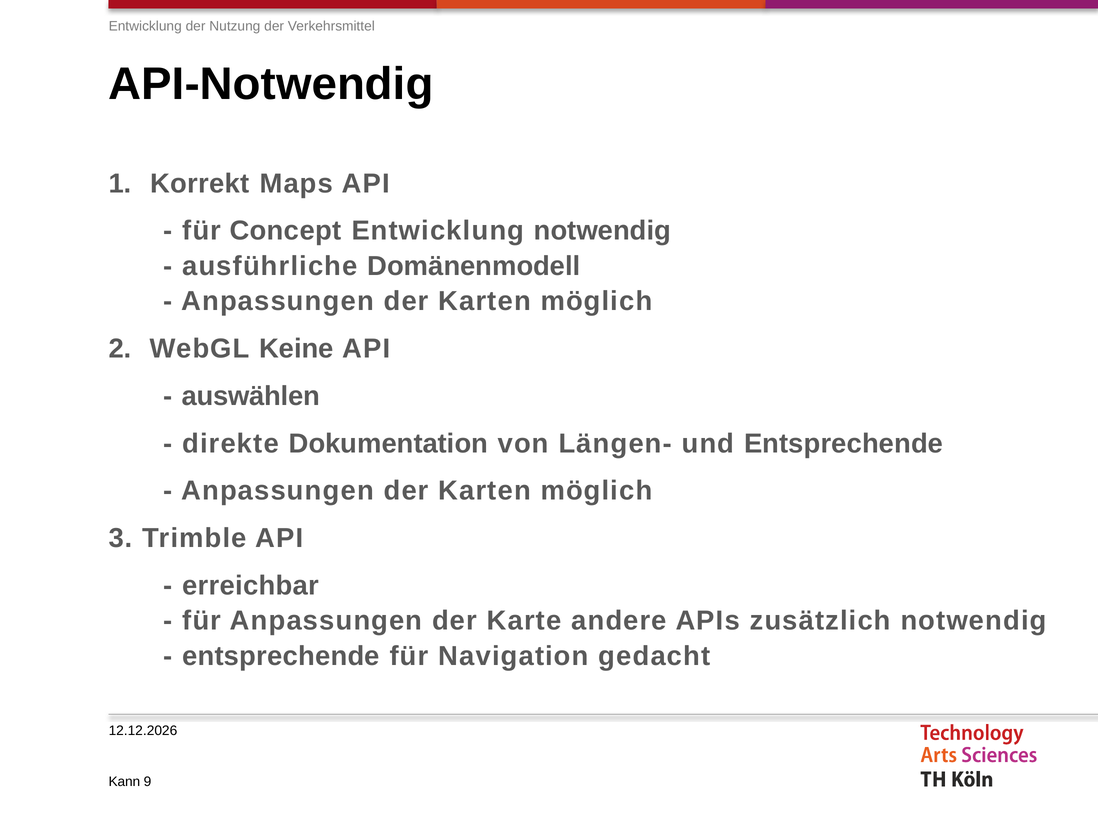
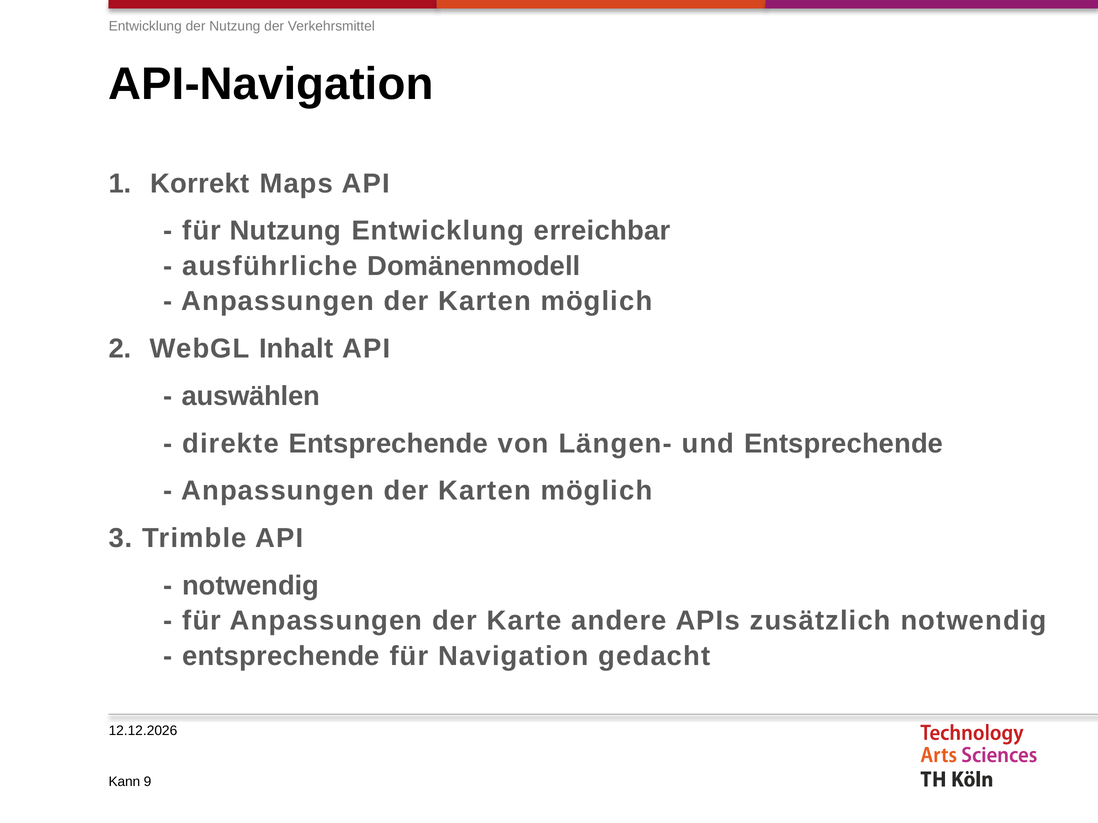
API-Notwendig: API-Notwendig -> API-Navigation (271, 84)
für Concept: Concept -> Nutzung (286, 231)
Entwicklung notwendig: notwendig -> erreichbar (602, 231)
Keine: Keine -> Inhalt (296, 349)
direkte Dokumentation: Dokumentation -> Entsprechende (388, 444)
erreichbar: erreichbar -> notwendig (251, 586)
